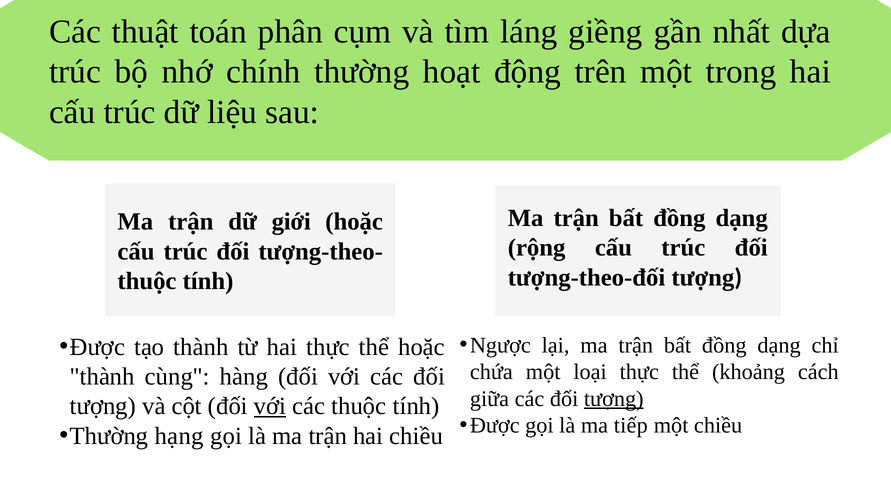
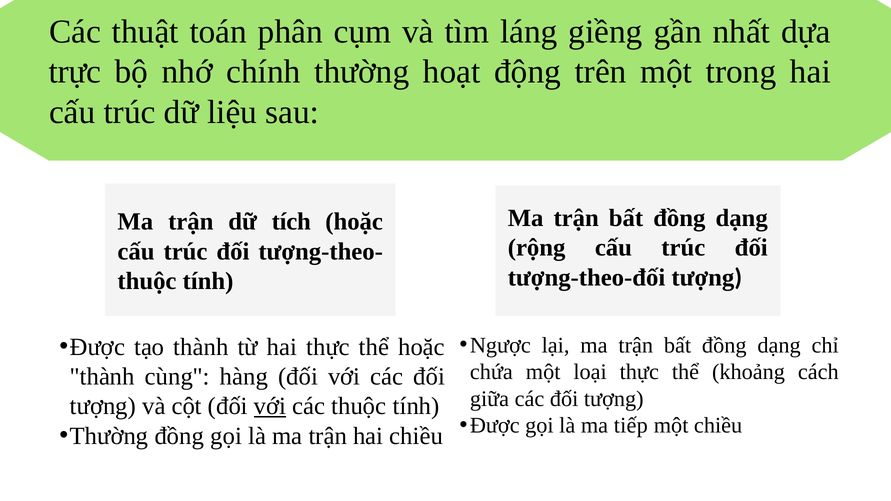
trúc: trúc -> trực (75, 72)
giới: giới -> tích (291, 222)
tượng underline: present -> none (614, 399)
Thường hạng: hạng -> đồng (179, 436)
